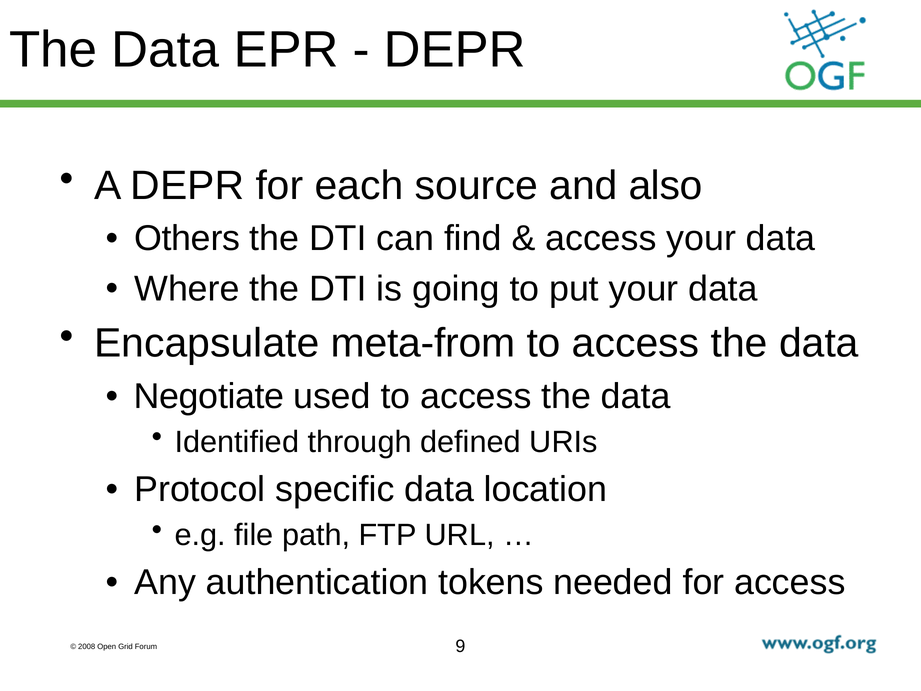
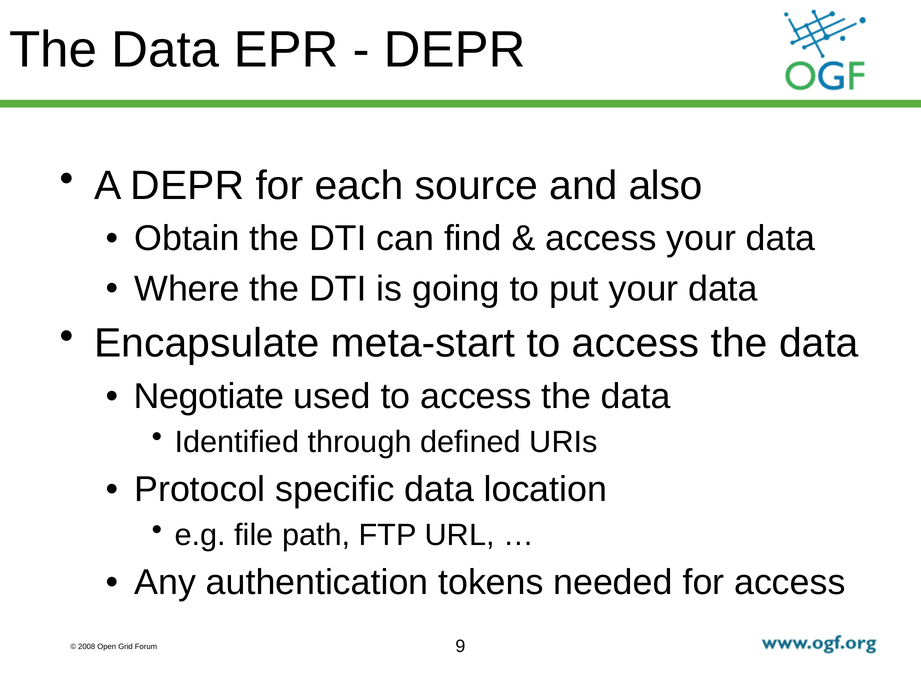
Others: Others -> Obtain (187, 238)
meta-from: meta-from -> meta-start (423, 343)
